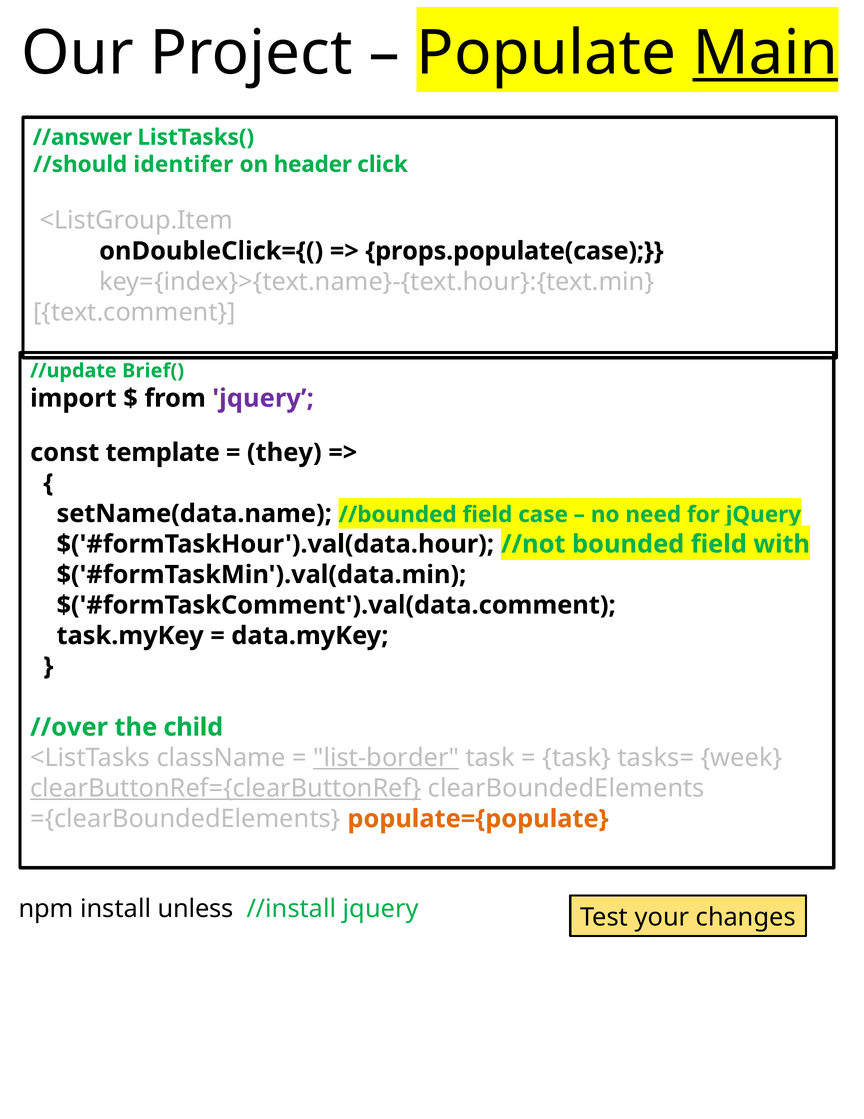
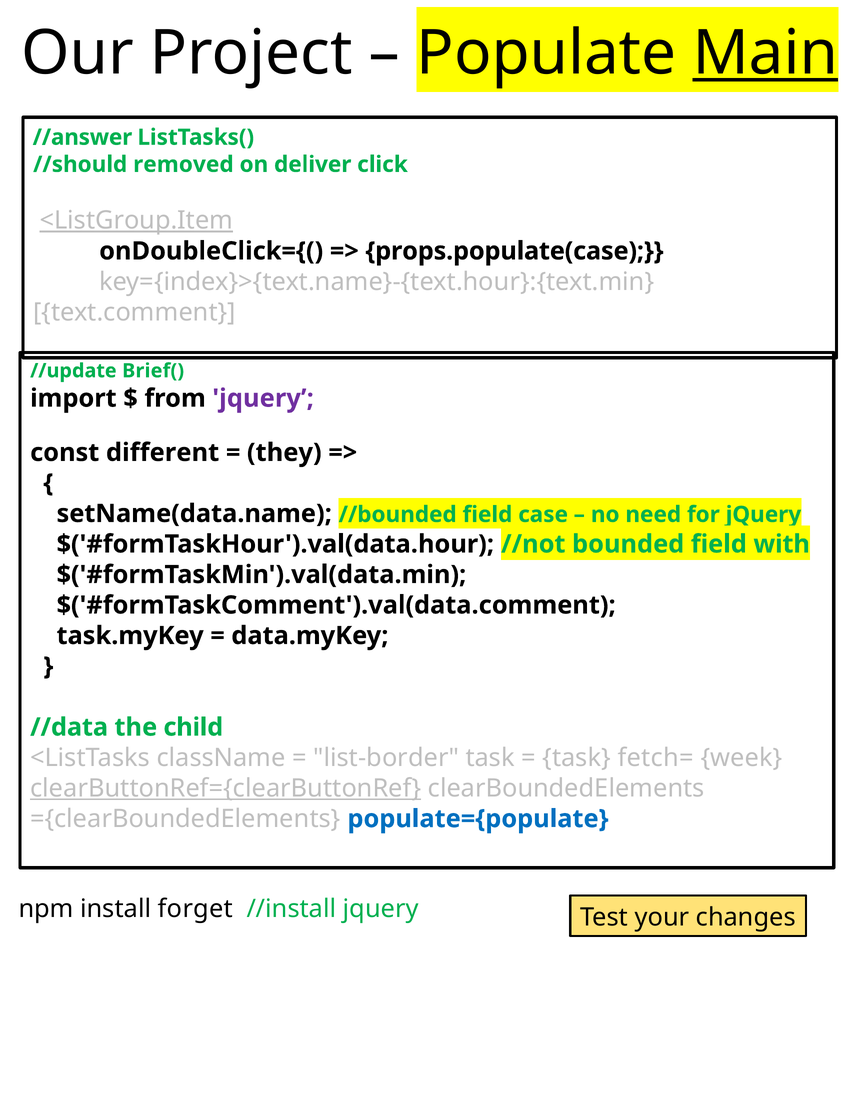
identifer: identifer -> removed (183, 164)
header: header -> deliver (313, 164)
<ListGroup.Item underline: none -> present (136, 220)
template: template -> different (163, 452)
//over: //over -> //data (69, 727)
list-border underline: present -> none (386, 757)
tasks=: tasks= -> fetch= (656, 757)
populate={populate colour: orange -> blue (478, 818)
unless: unless -> forget (195, 908)
